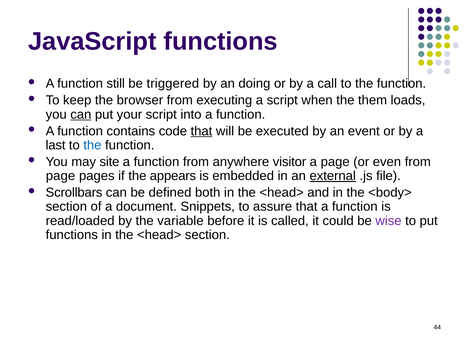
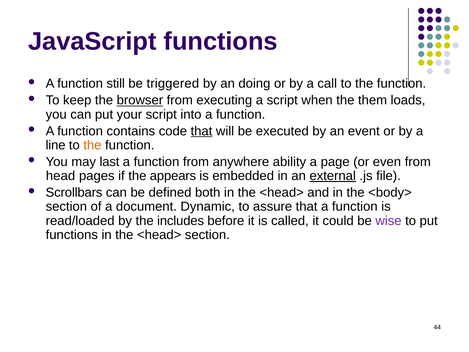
browser underline: none -> present (140, 100)
can underline: present -> none (81, 114)
last: last -> line (56, 145)
the colour: blue -> orange (92, 145)
site: site -> last (109, 162)
visitor: visitor -> ability (289, 162)
page: page -> head (61, 176)
Snippets: Snippets -> Dynamic (208, 207)
variable: variable -> includes (181, 221)
